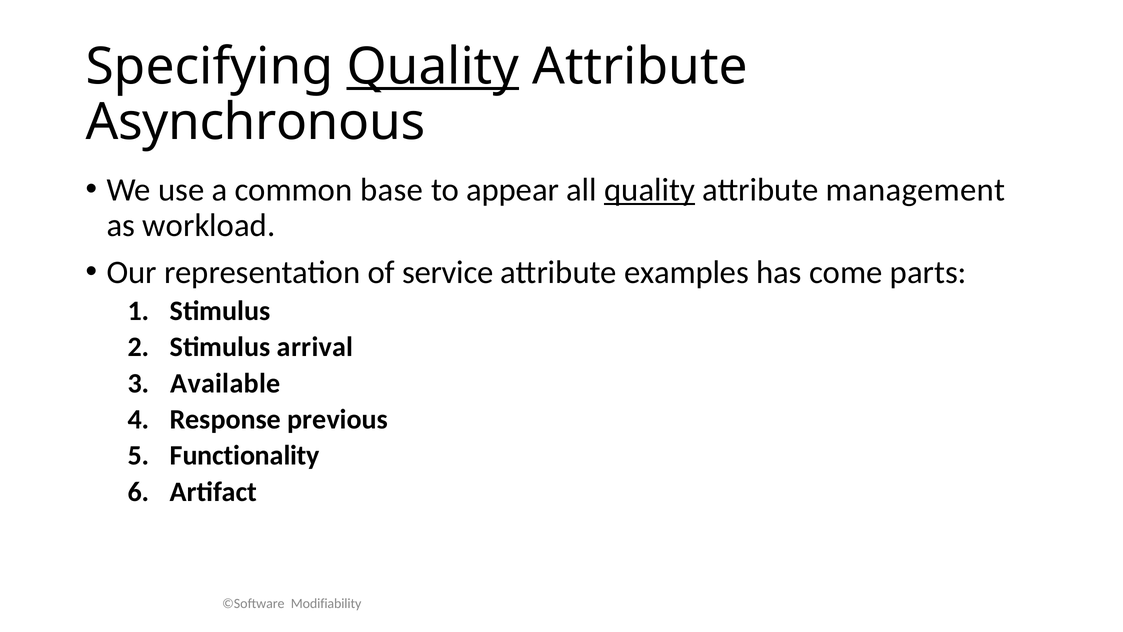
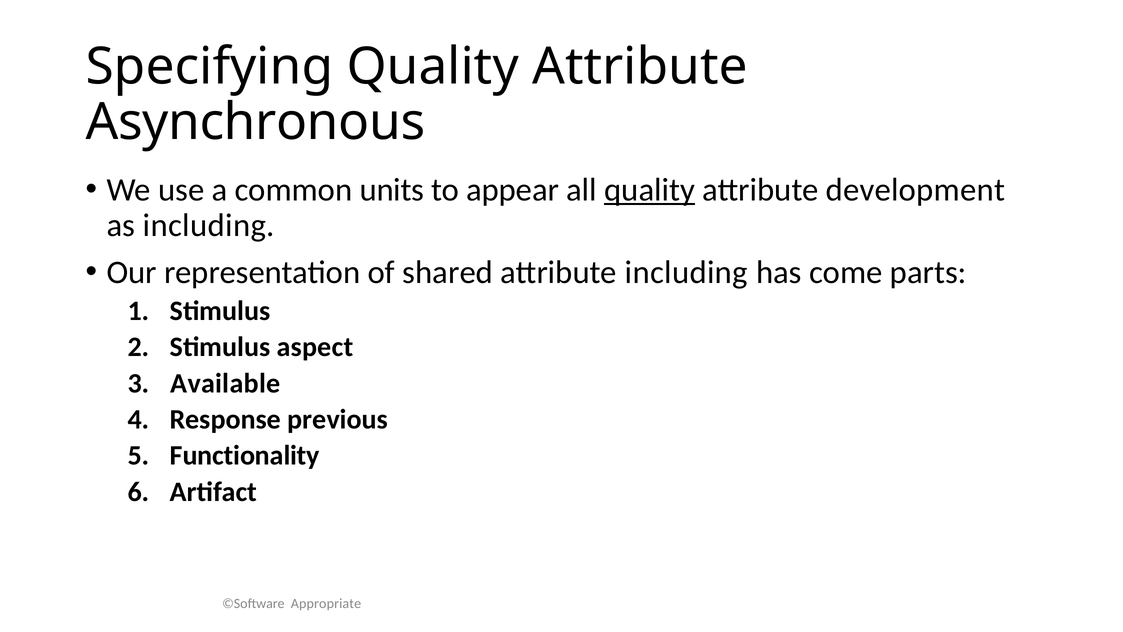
Quality underline: present -> none (433, 67)
base: base -> units (392, 190)
management: management -> development (915, 190)
as workload: workload -> including (209, 225)
service: service -> shared (448, 272)
attribute examples: examples -> including (686, 272)
arrival: arrival -> aspect (315, 347)
Modifiability: Modifiability -> Appropriate (326, 603)
